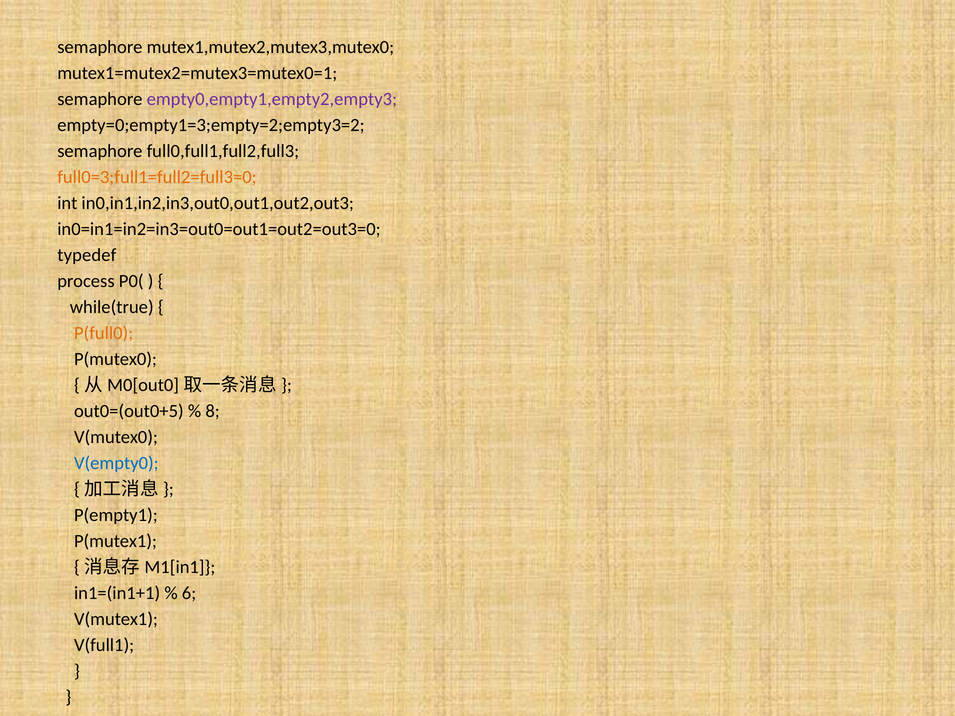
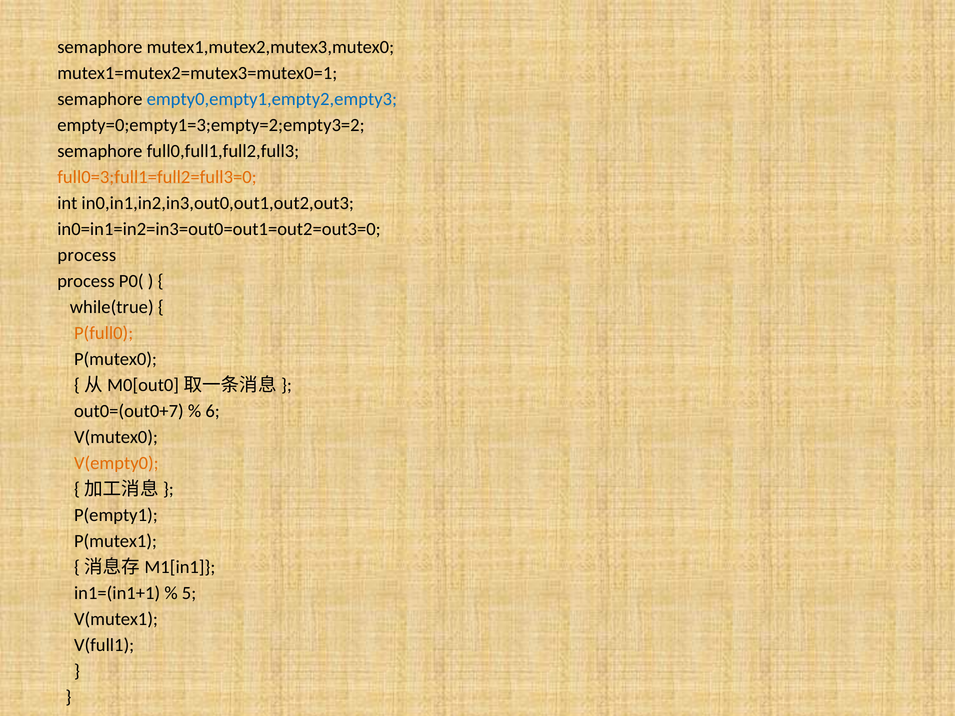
empty0,empty1,empty2,empty3 colour: purple -> blue (272, 99)
typedef: typedef -> process (87, 255)
out0=(out0+5: out0=(out0+5 -> out0=(out0+7 (129, 411)
8: 8 -> 6 (213, 411)
V(empty0 colour: blue -> orange (116, 463)
6: 6 -> 5 (189, 593)
